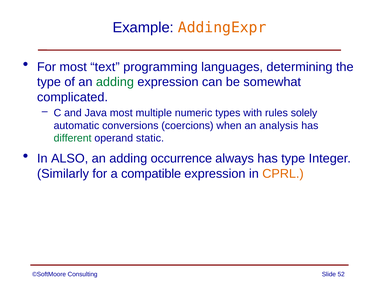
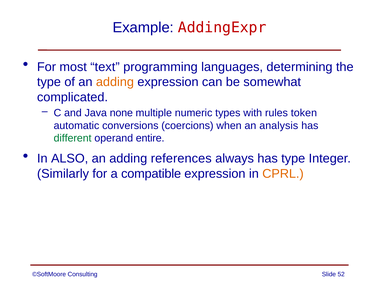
AddingExpr colour: orange -> red (222, 28)
adding colour: green -> orange (115, 82)
Java most: most -> none (121, 113)
solely: solely -> token (304, 113)
static: static -> entire (150, 138)
occurrence: occurrence -> references (181, 159)
